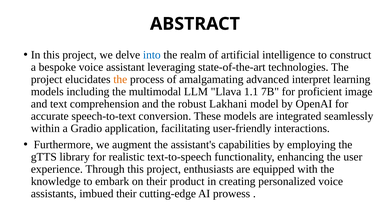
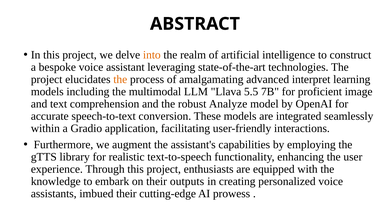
into colour: blue -> orange (152, 55)
1.1: 1.1 -> 5.5 (251, 92)
Lakhani: Lakhani -> Analyze (228, 104)
product: product -> outputs (187, 182)
